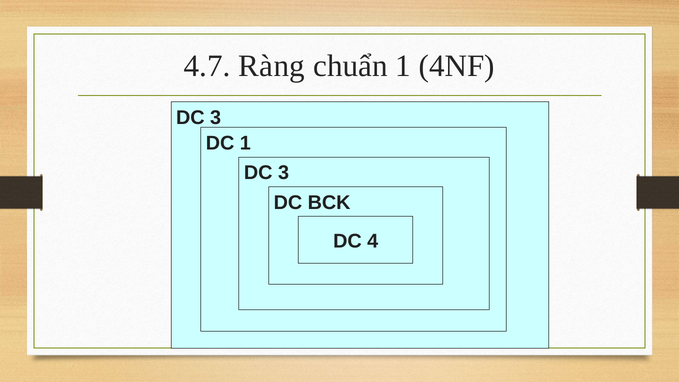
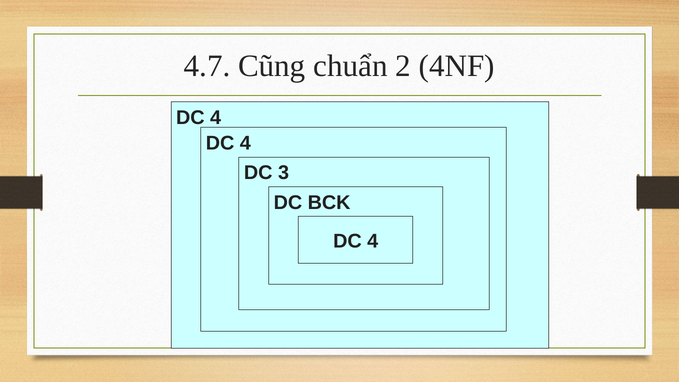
Ràng: Ràng -> Cũng (272, 66)
chuẩn 1: 1 -> 2 (403, 66)
3: 3 -> 4 (216, 118)
1: 1 -> 4 (245, 143)
